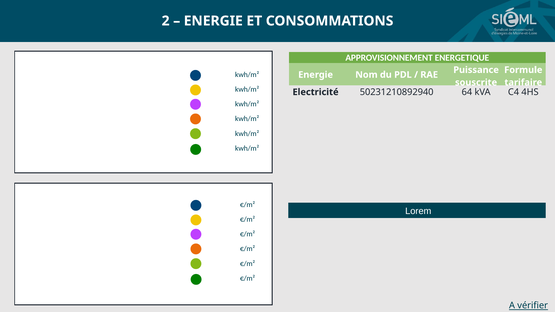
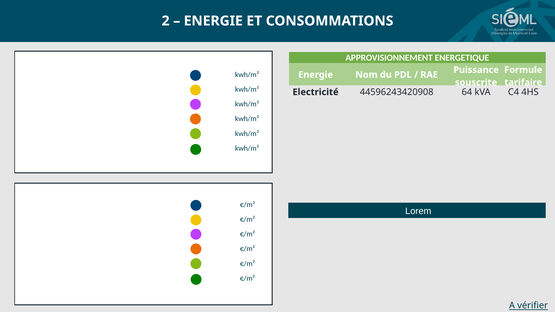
50231210892940: 50231210892940 -> 44596243420908 (397, 92)
